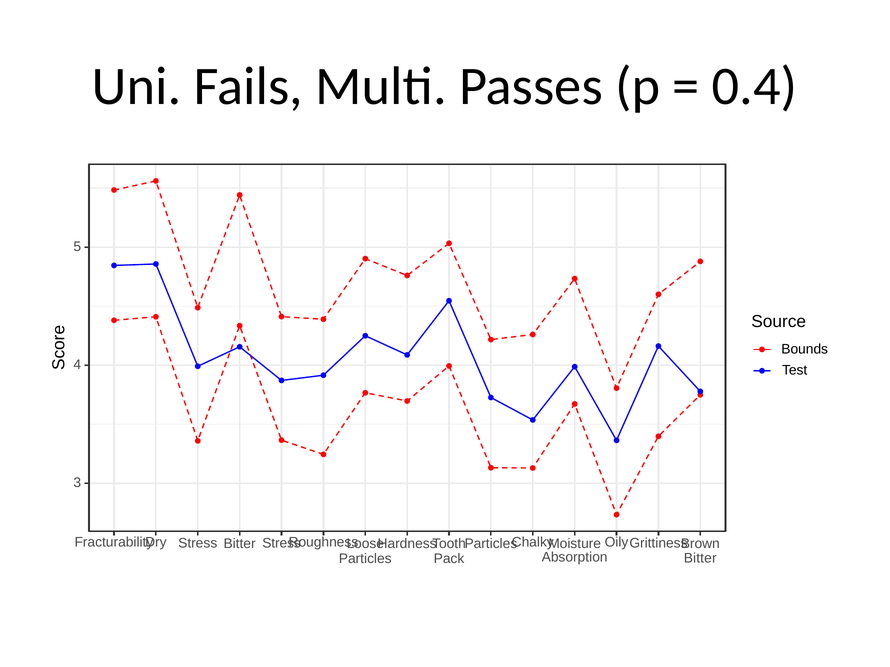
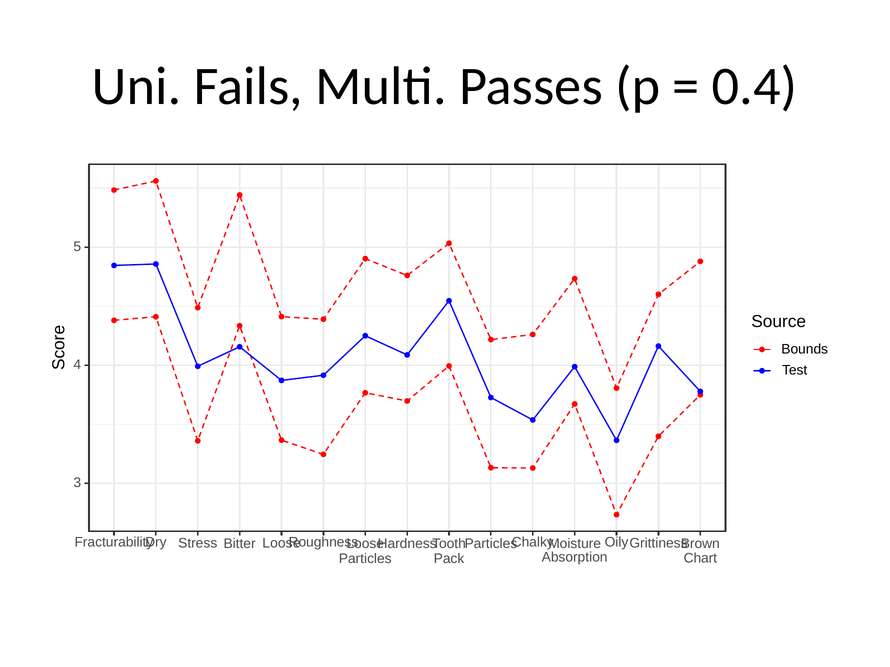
Bitter Stress: Stress -> Loose (281, 544)
Bitter: Bitter -> Chart (700, 559)
